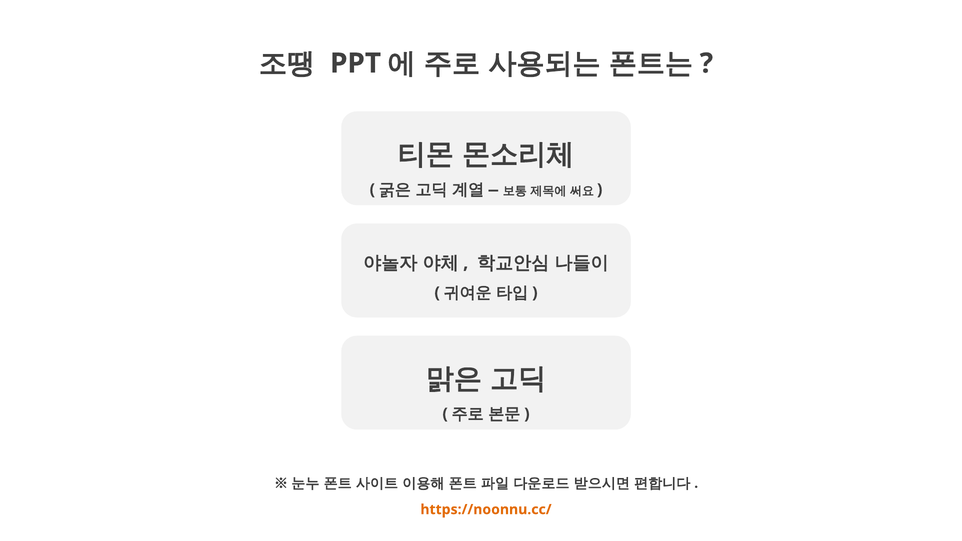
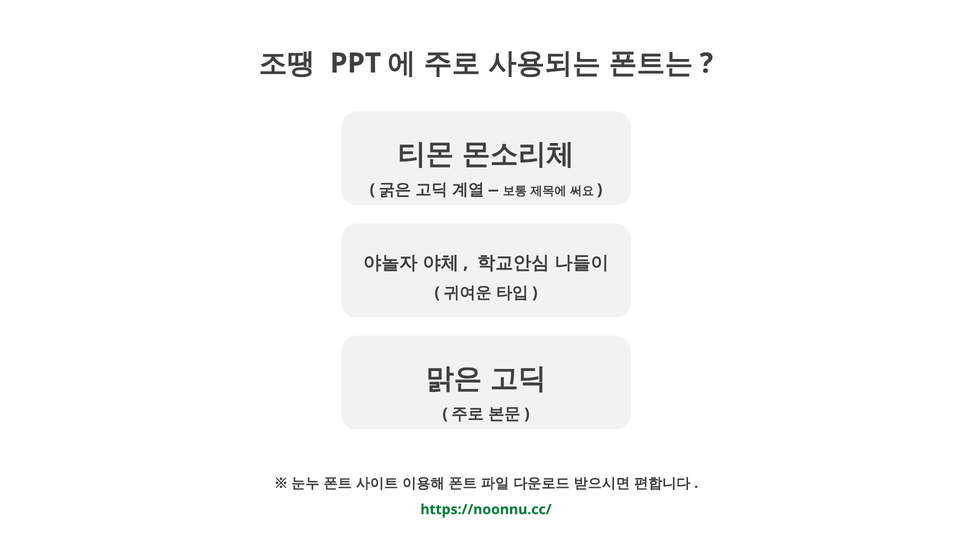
https://noonnu.cc/ colour: orange -> green (486, 510)
